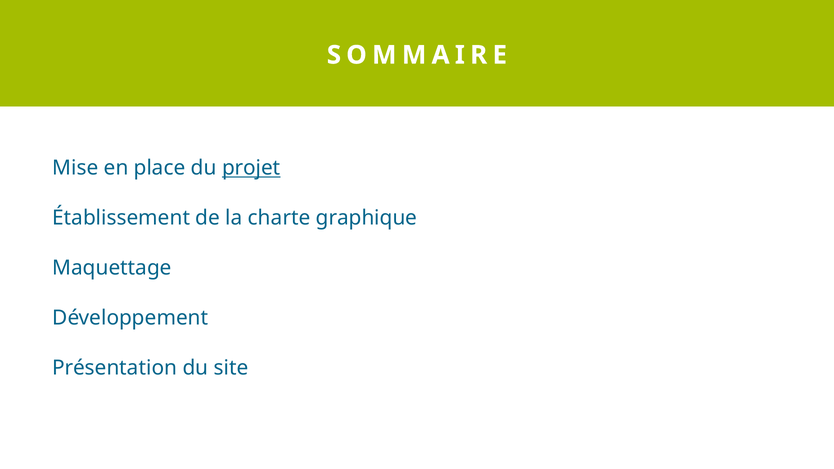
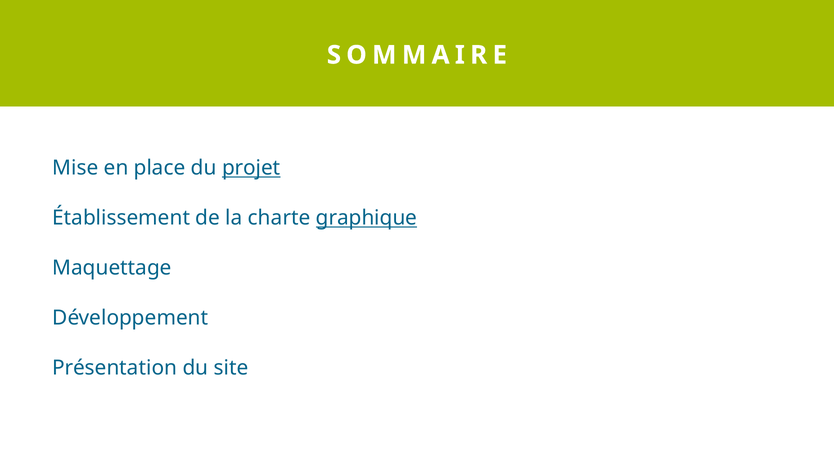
graphique underline: none -> present (366, 218)
